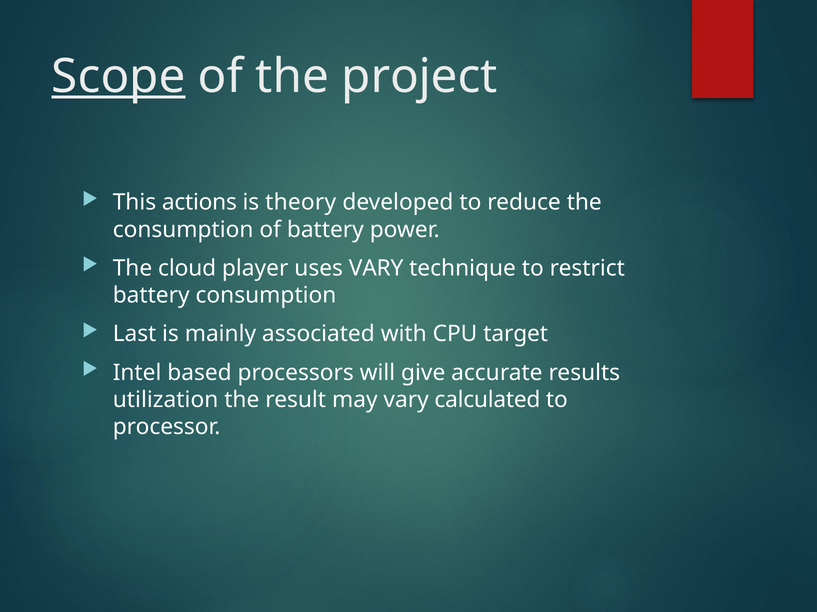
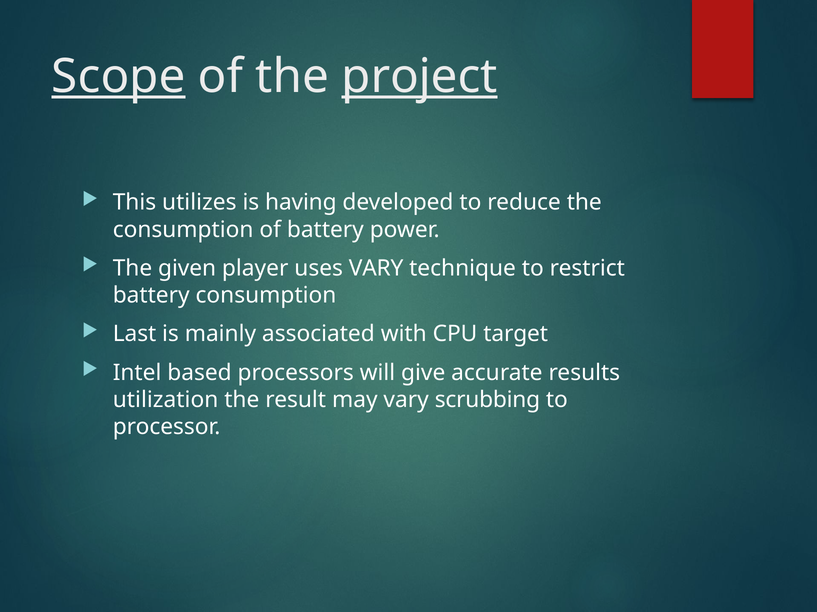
project underline: none -> present (420, 76)
actions: actions -> utilizes (199, 203)
theory: theory -> having (301, 203)
cloud: cloud -> given (187, 269)
calculated: calculated -> scrubbing (487, 400)
